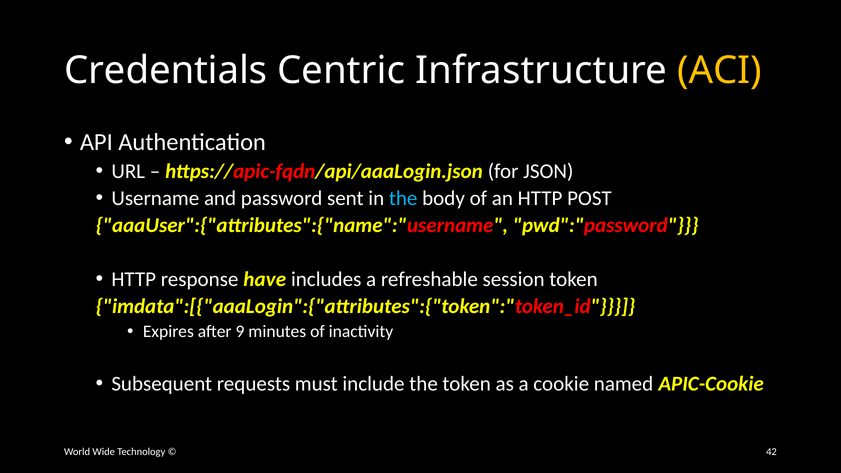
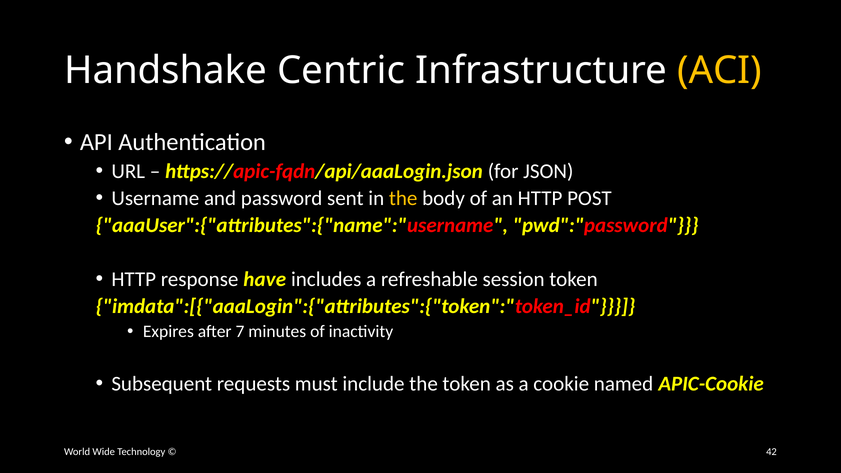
Credentials: Credentials -> Handshake (166, 71)
the colour: light blue -> yellow (403, 198)
9: 9 -> 7 (240, 332)
